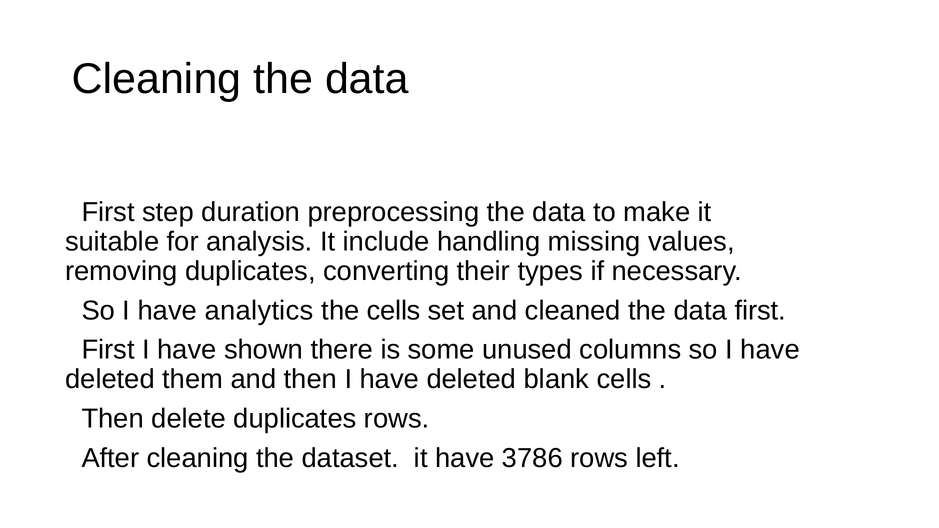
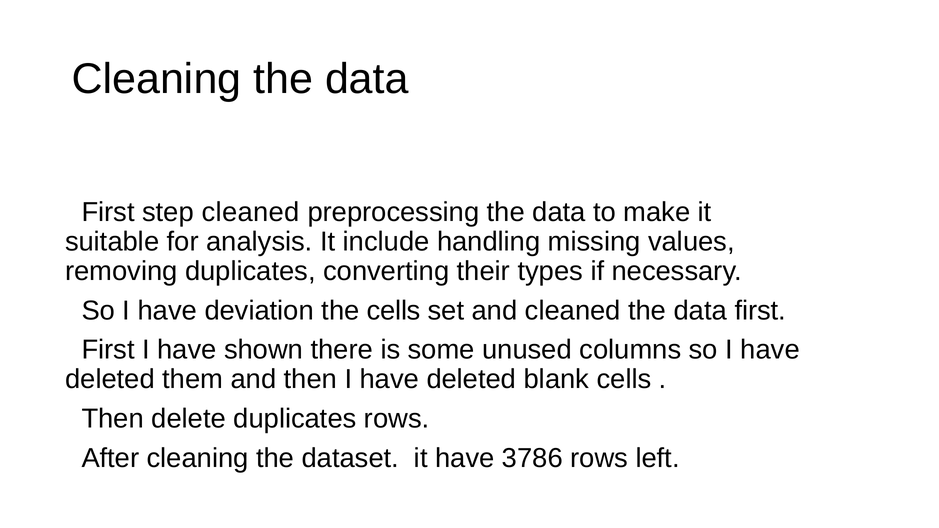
step duration: duration -> cleaned (251, 212)
analytics: analytics -> deviation (259, 311)
